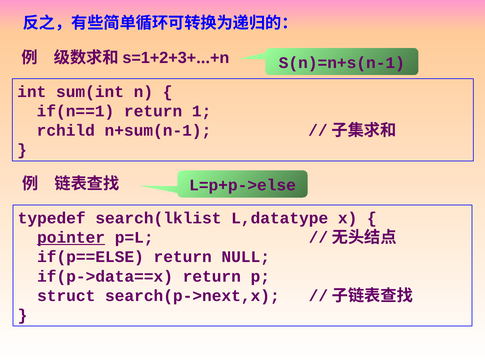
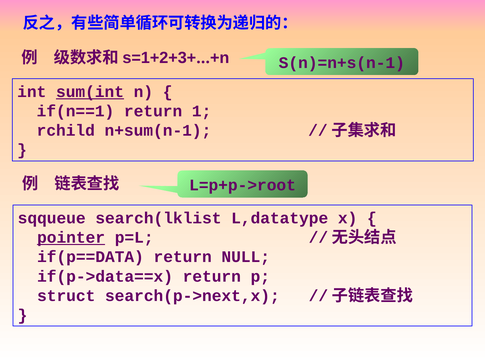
sum(int underline: none -> present (90, 92)
L=p+p->else: L=p+p->else -> L=p+p->root (243, 185)
typedef: typedef -> sqqueue (52, 218)
if(p==ELSE: if(p==ELSE -> if(p==DATA (90, 257)
